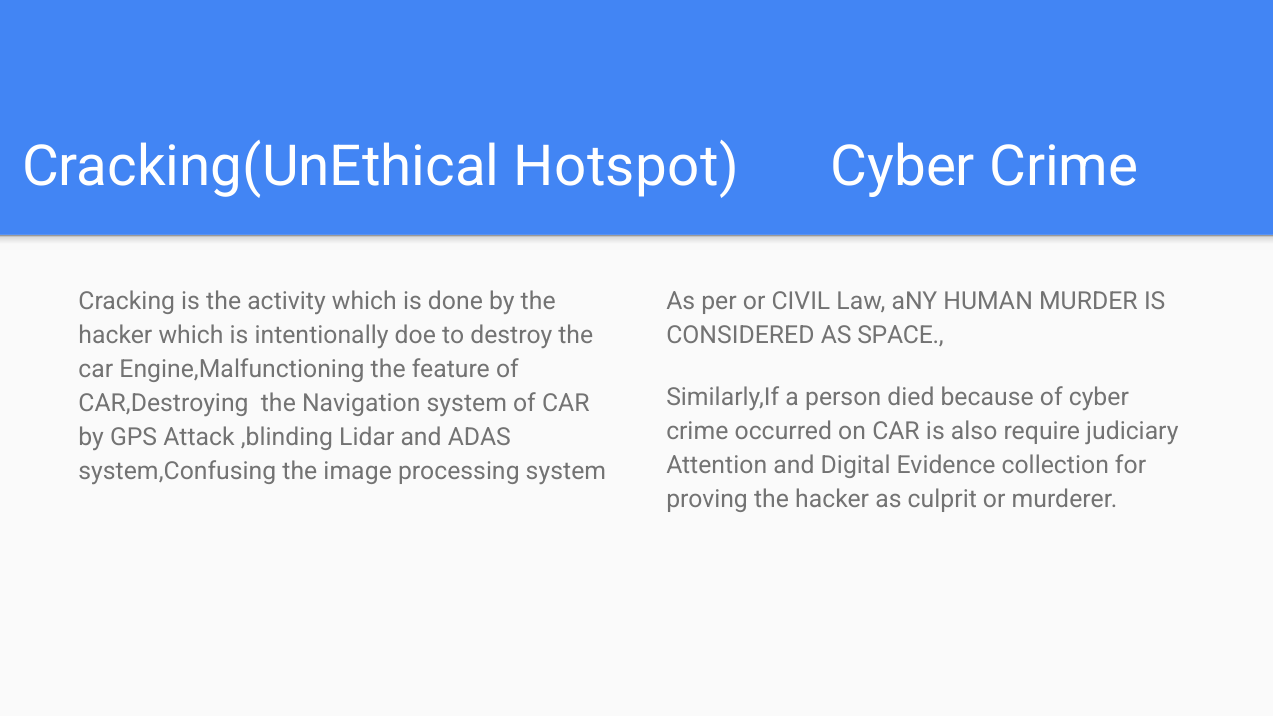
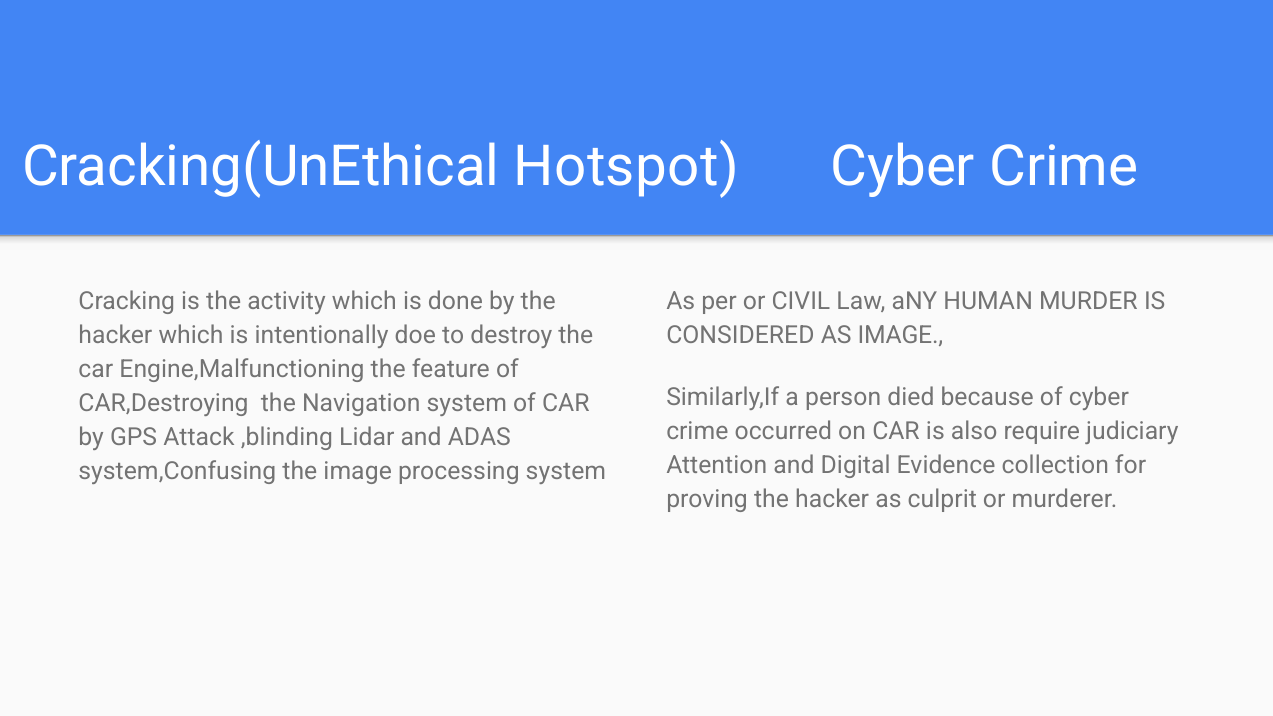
AS SPACE: SPACE -> IMAGE (900, 335)
